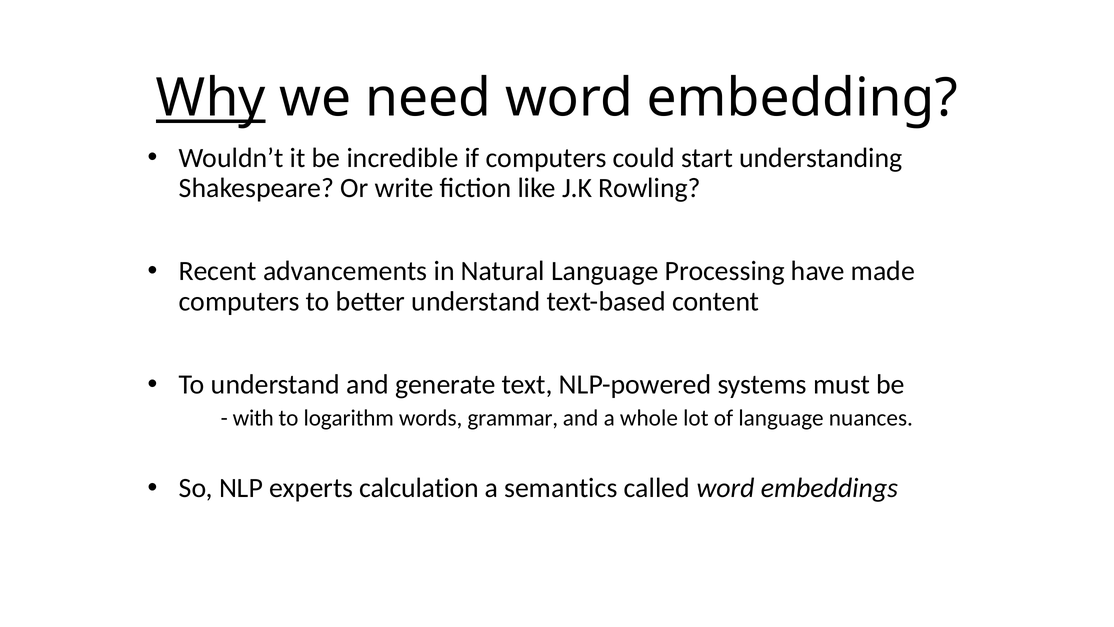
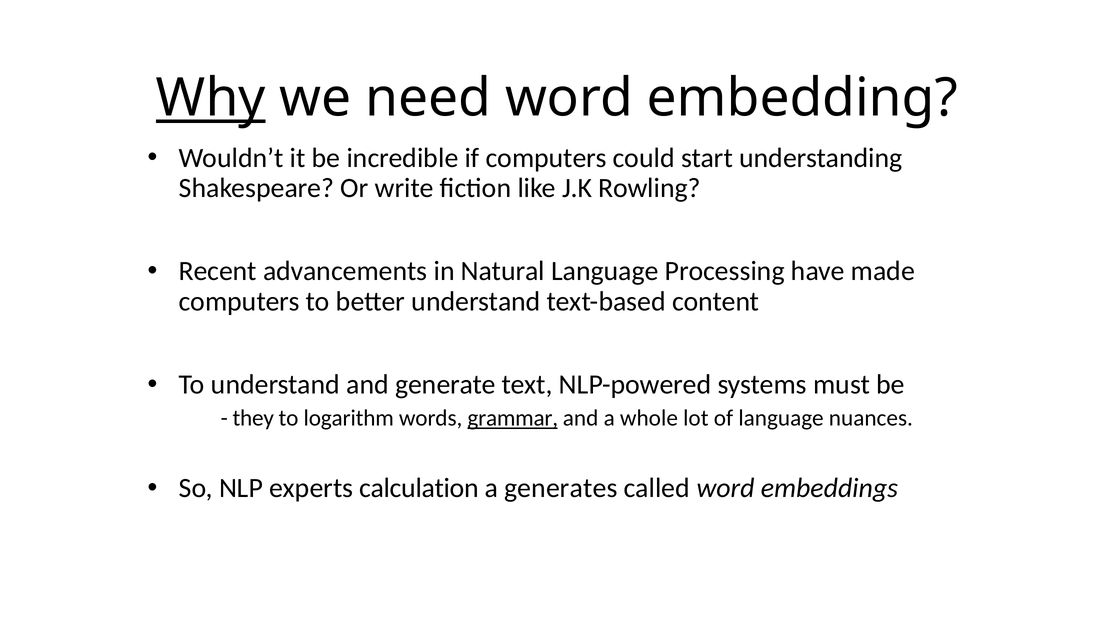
with: with -> they (253, 418)
grammar underline: none -> present (513, 418)
semantics: semantics -> generates (561, 488)
